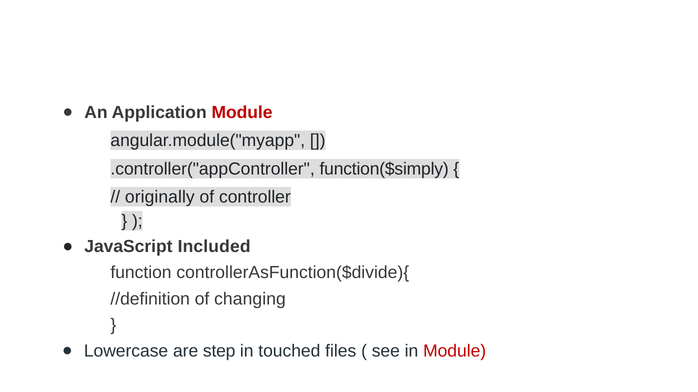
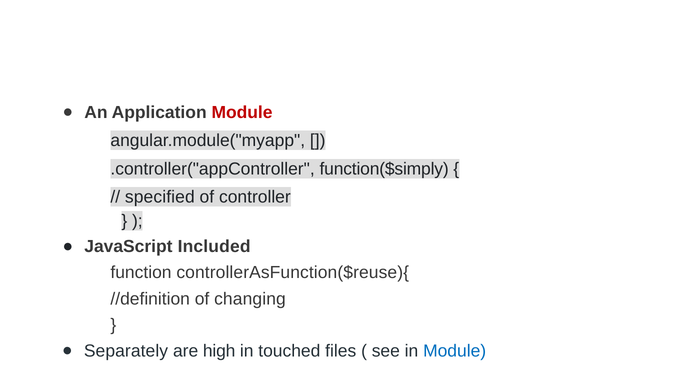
originally: originally -> specified (160, 197)
controllerAsFunction($divide){: controllerAsFunction($divide){ -> controllerAsFunction($reuse){ (293, 273)
Lowercase: Lowercase -> Separately (126, 351)
step: step -> high (219, 351)
Module colour: red -> blue (455, 351)
